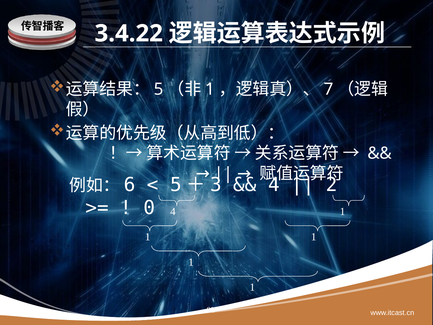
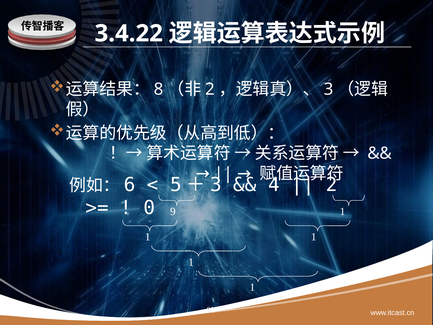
5: 5 -> 8 (159, 89)
1: 1 -> 2 (210, 89)
7: 7 -> 3 (329, 89)
0 4: 4 -> 9 (173, 211)
